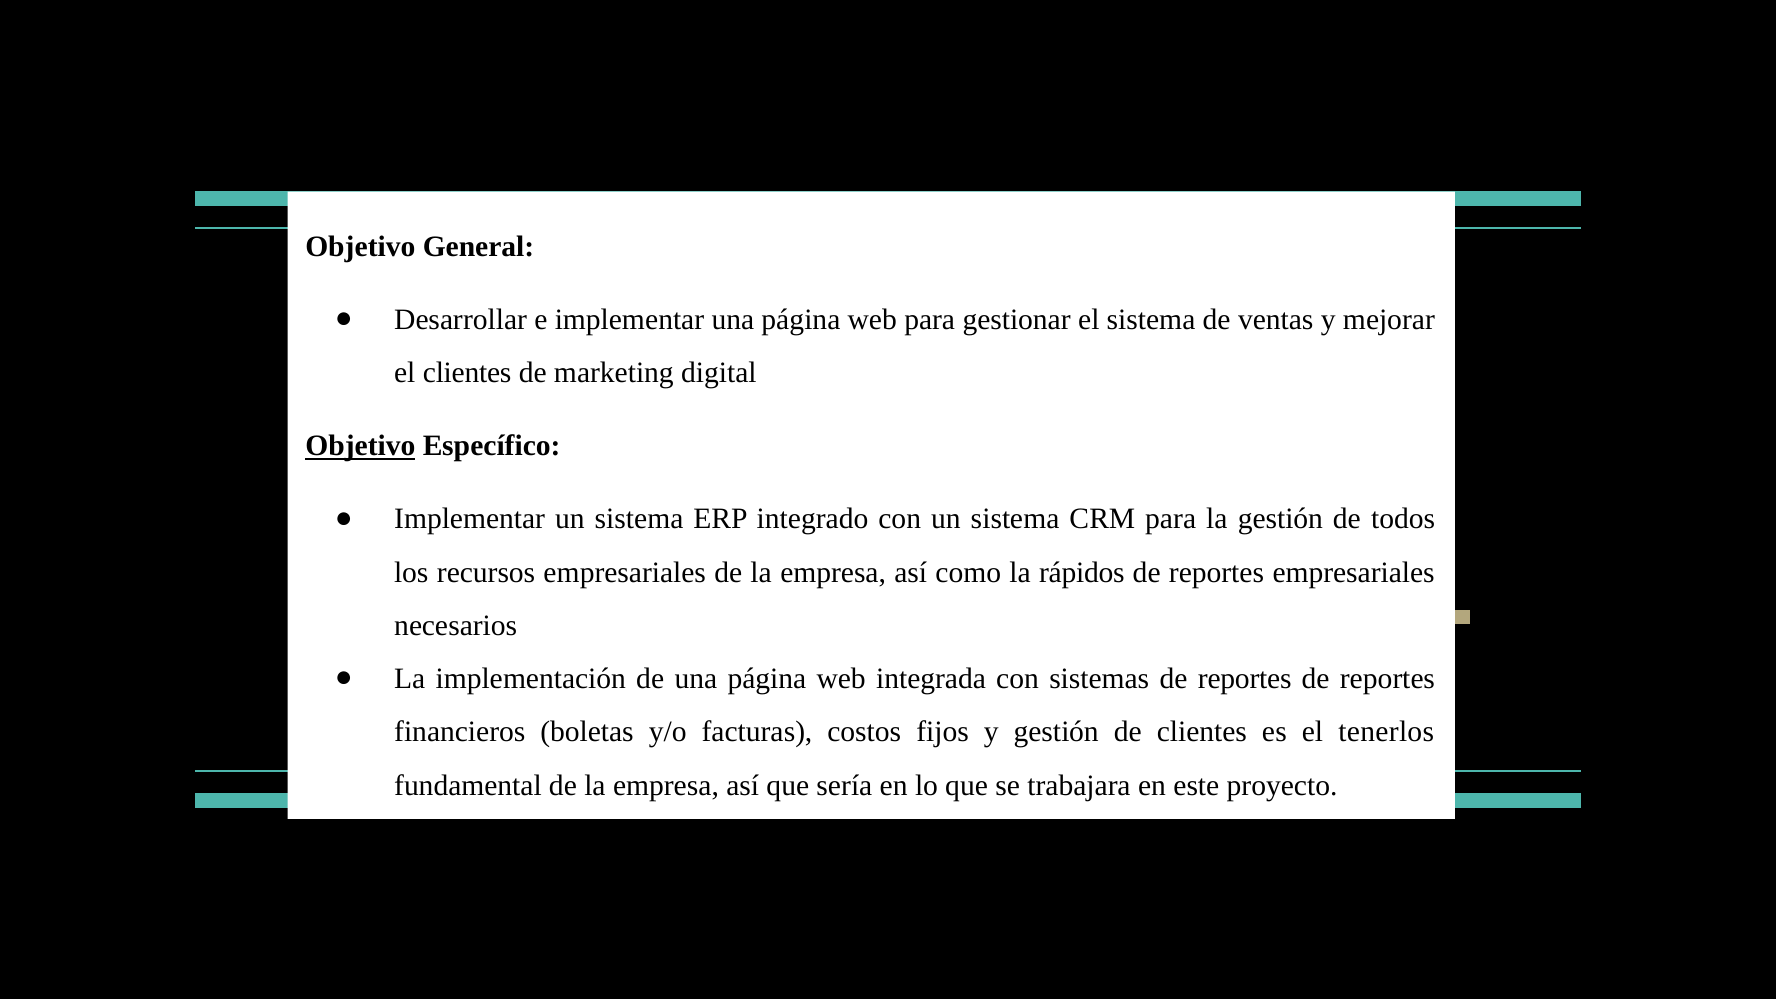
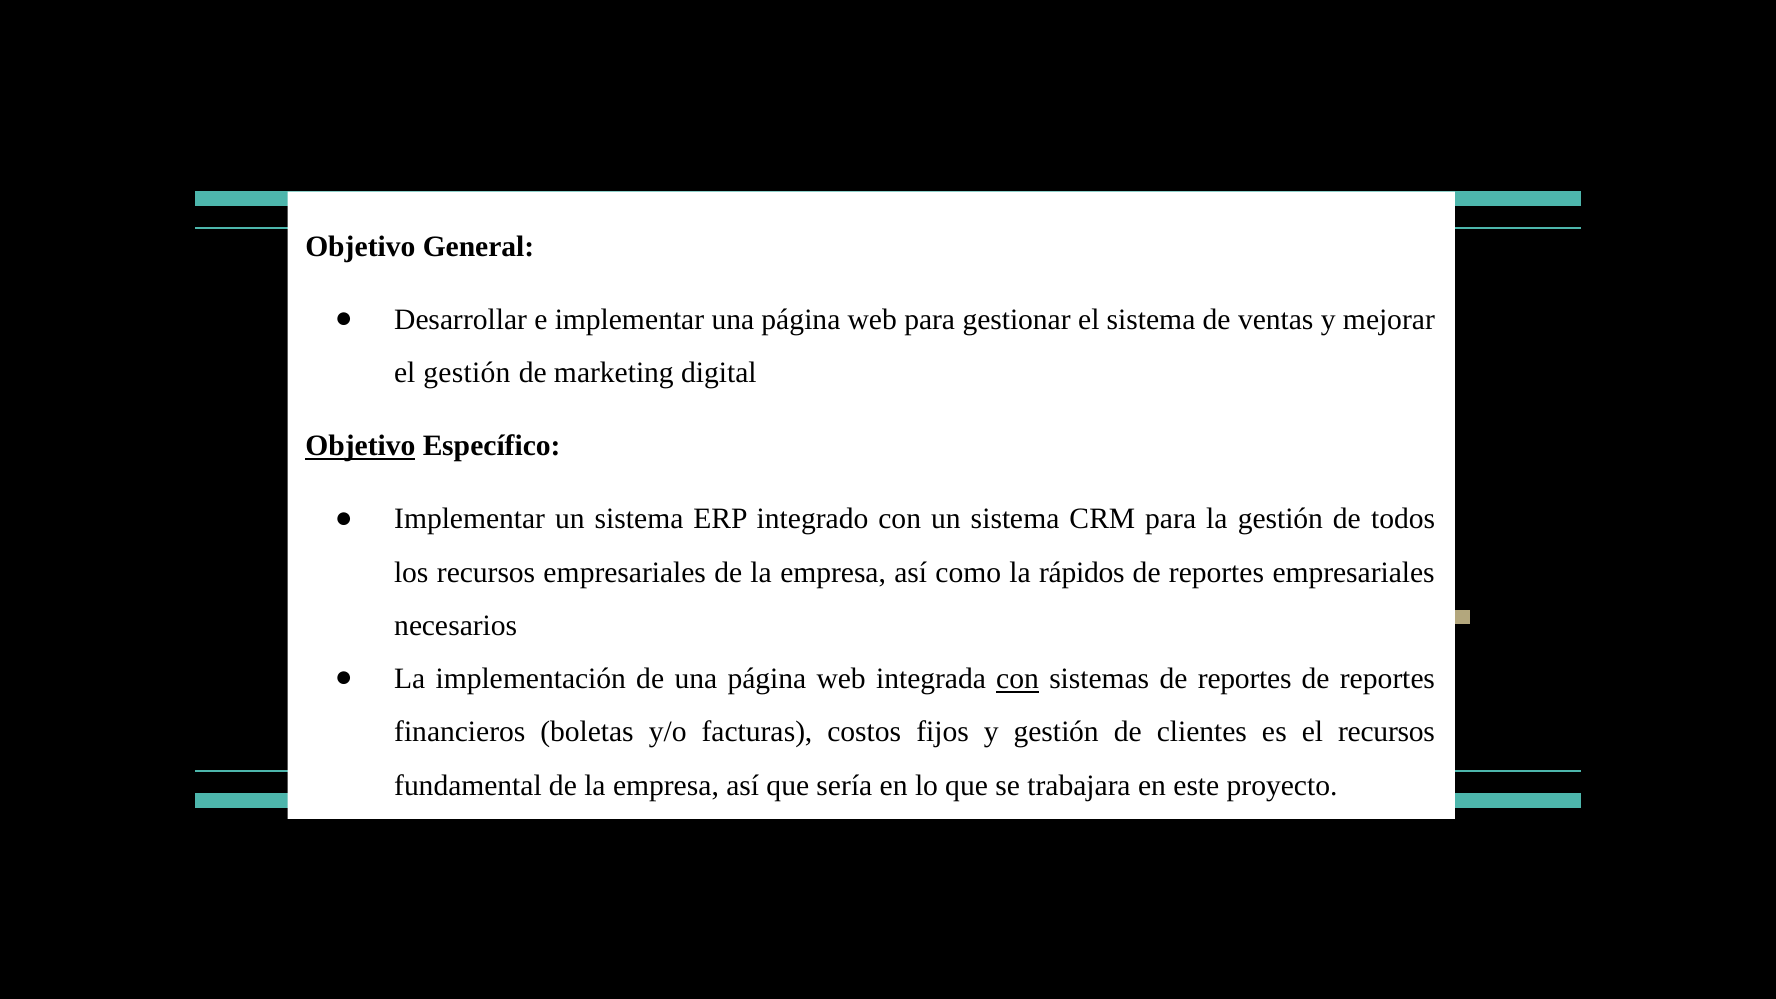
el clientes: clientes -> gestión (467, 373)
con underline: none -> present (1018, 679)
el tenerlos: tenerlos -> recursos (1387, 732)
